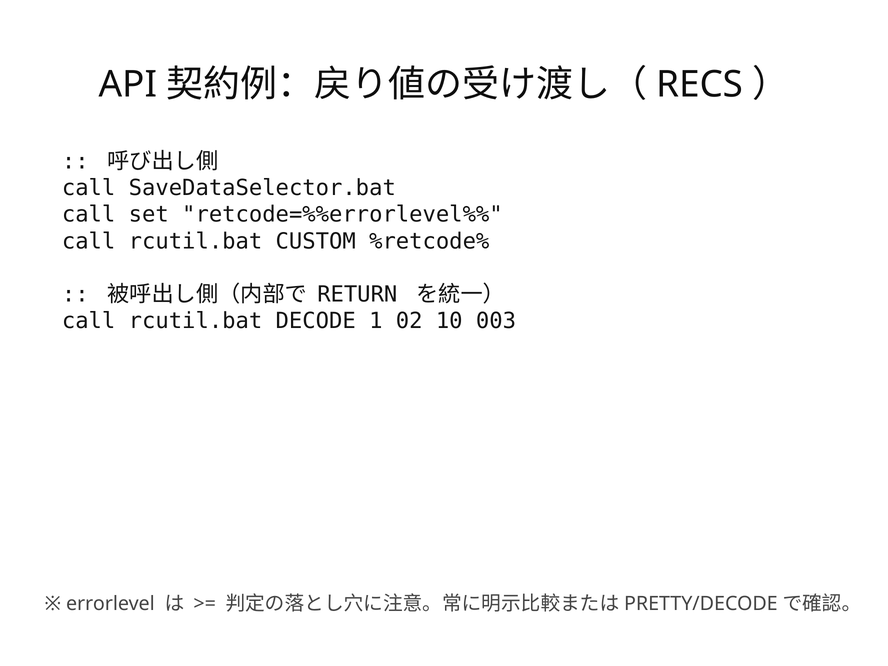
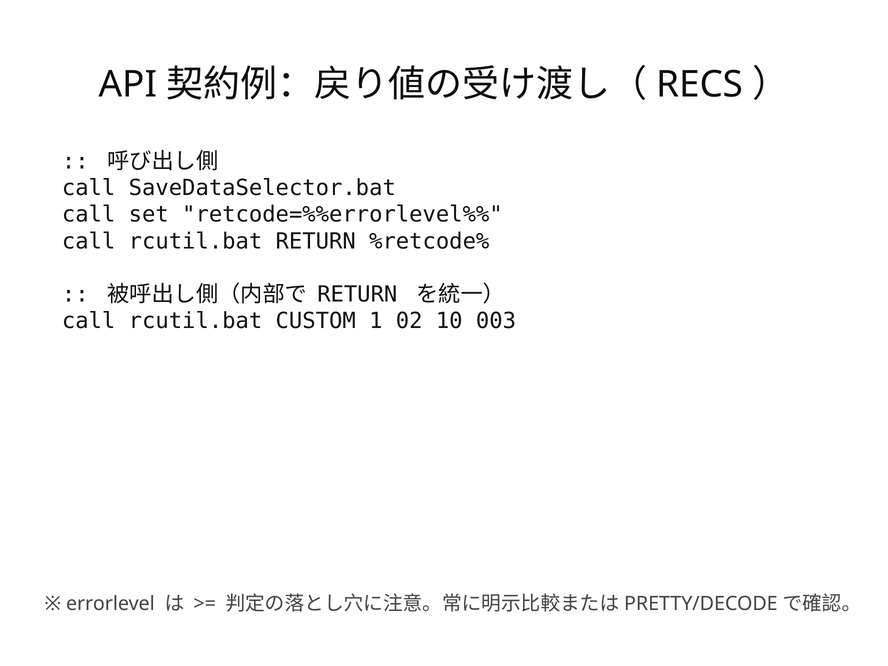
rcutil.bat CUSTOM: CUSTOM -> RETURN (316, 241)
DECODE: DECODE -> CUSTOM (316, 321)
